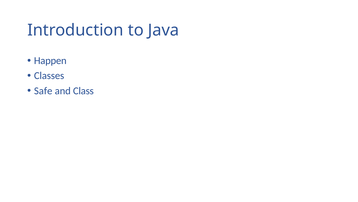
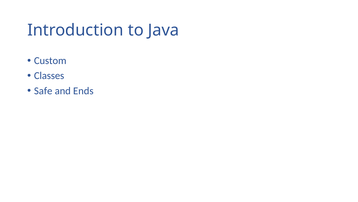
Happen: Happen -> Custom (50, 61)
Class: Class -> Ends (83, 91)
